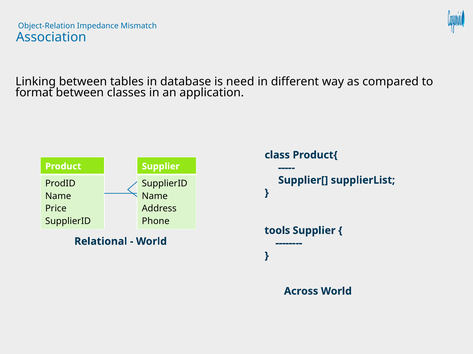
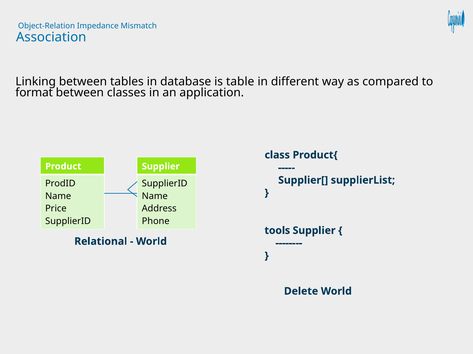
need: need -> table (240, 82)
Across: Across -> Delete (301, 292)
